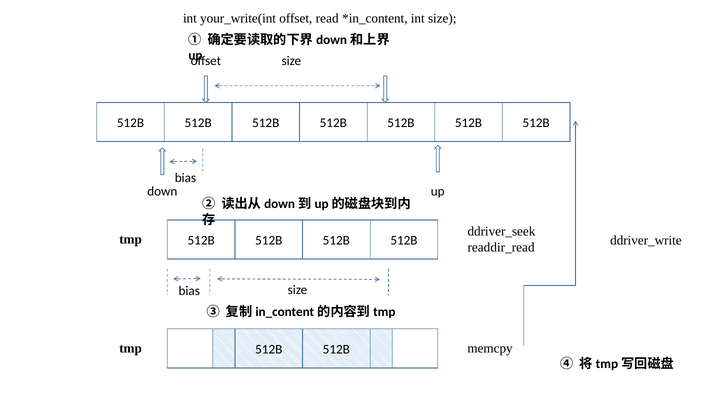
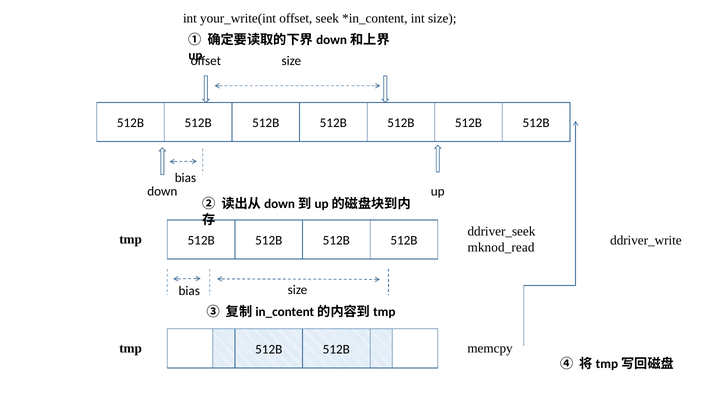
read: read -> seek (327, 18)
readdir_read: readdir_read -> mknod_read (501, 247)
